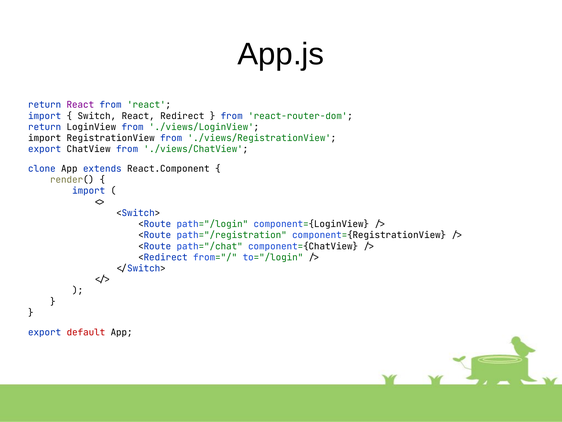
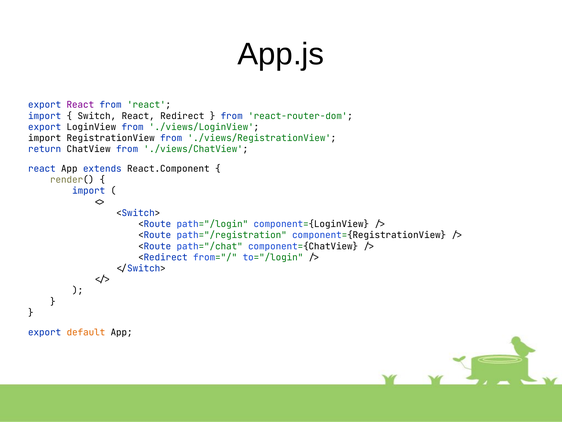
return: return -> export (45, 105)
return: return -> export (45, 127)
export: export -> return (45, 149)
clone: clone -> react (42, 169)
default colour: red -> orange (86, 332)
